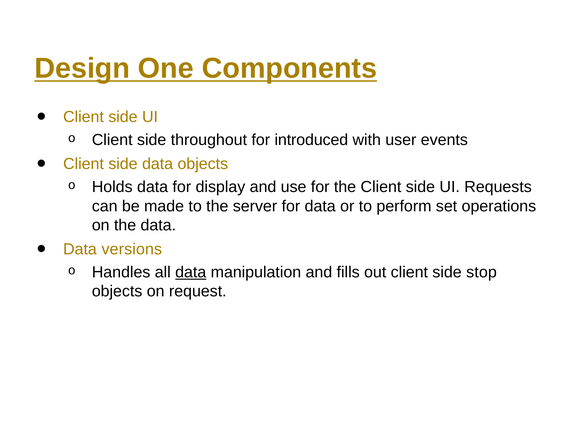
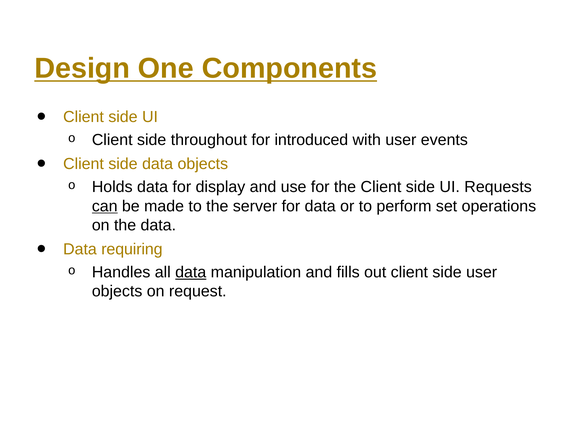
can underline: none -> present (105, 206)
versions: versions -> requiring (132, 249)
side stop: stop -> user (482, 272)
